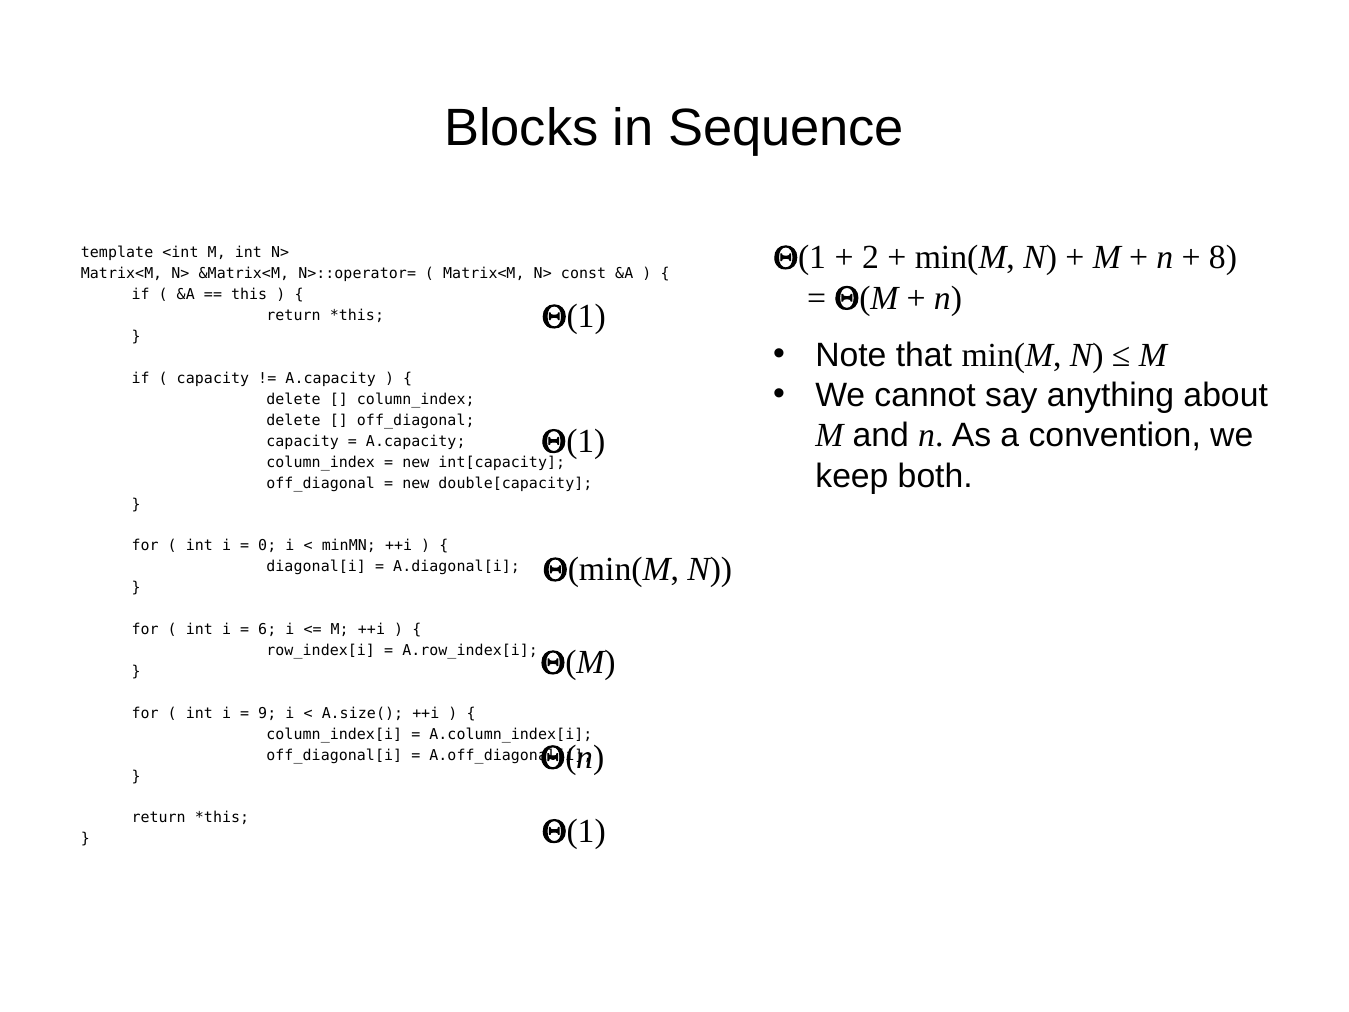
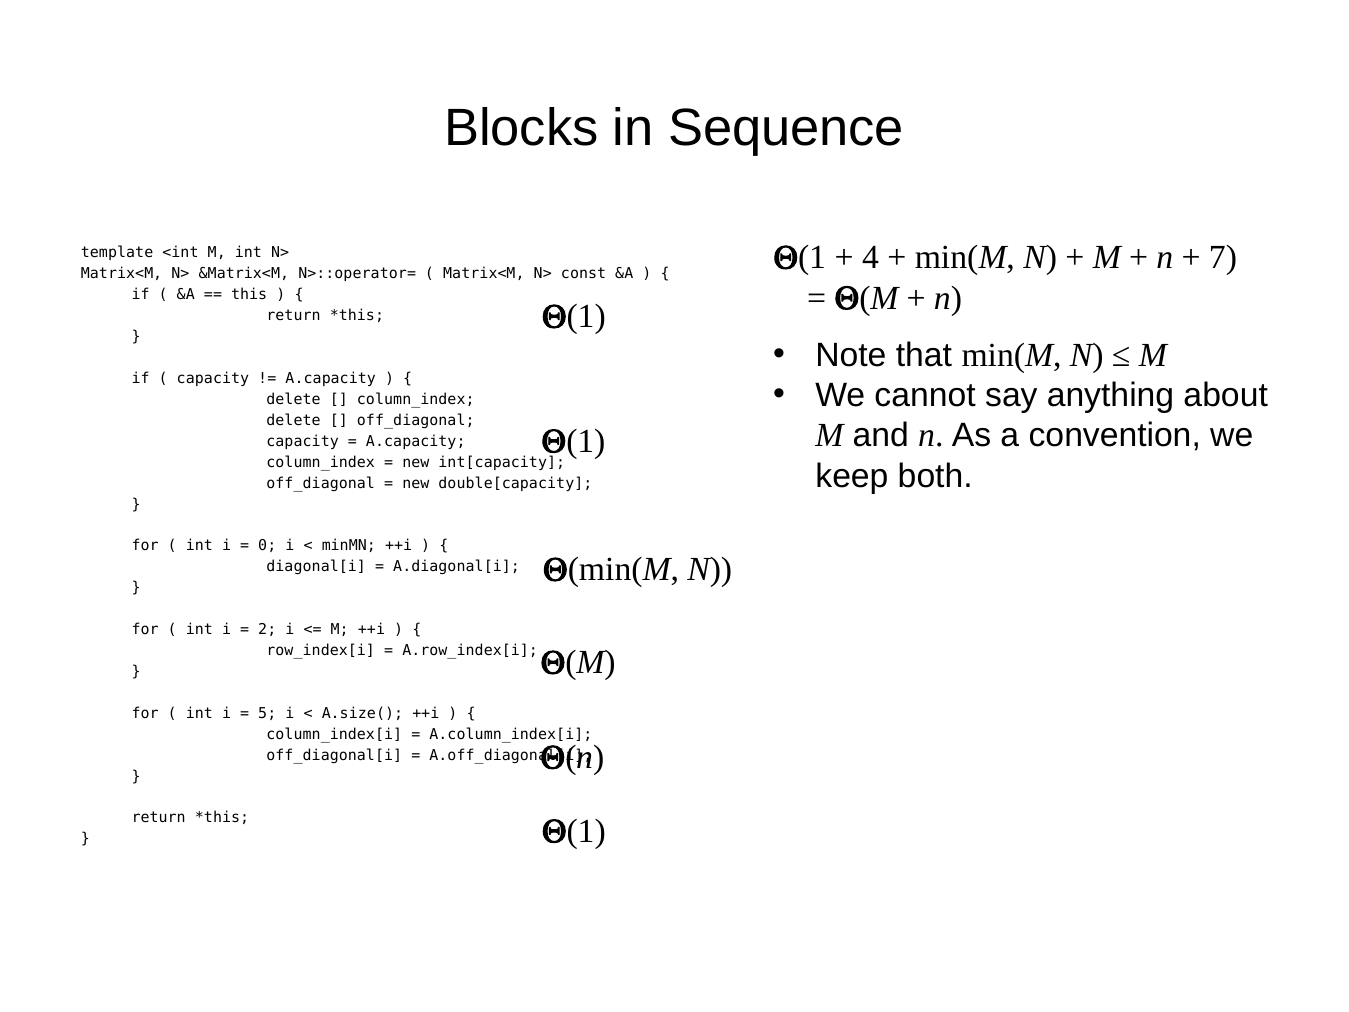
2: 2 -> 4 (870, 258)
8: 8 -> 7 (1223, 258)
6: 6 -> 2 (267, 630)
9: 9 -> 5 (267, 713)
